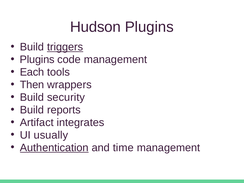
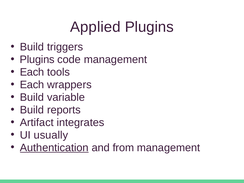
Hudson: Hudson -> Applied (95, 27)
triggers underline: present -> none (65, 47)
Then: Then -> Each (32, 85)
security: security -> variable (66, 97)
time: time -> from (123, 148)
